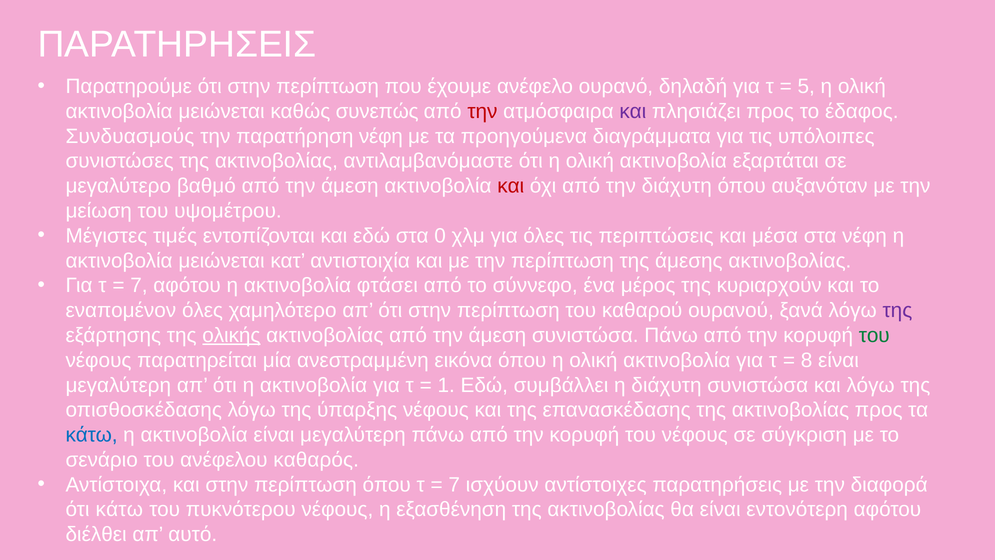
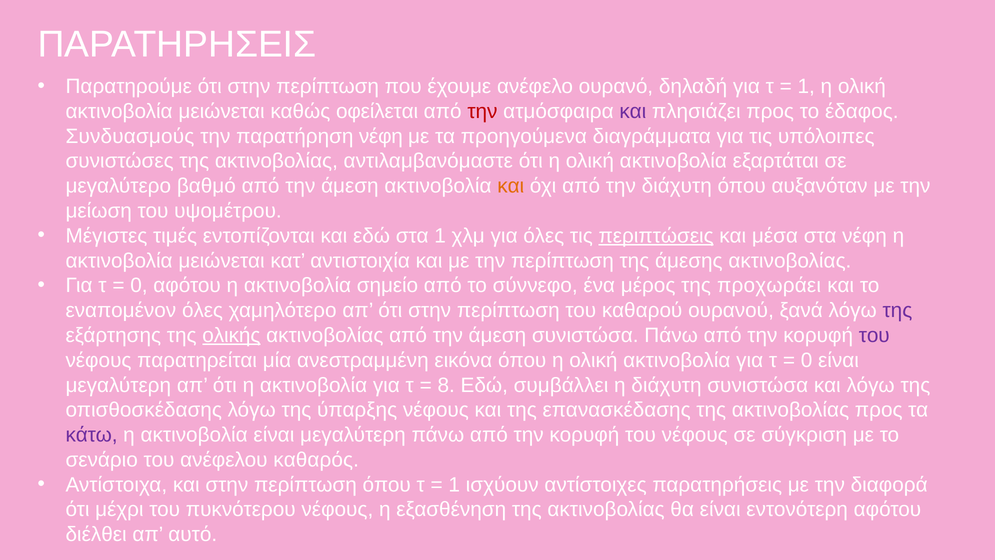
5: 5 -> 1 (806, 86)
συνεπώς: συνεπώς -> οφείλεται (377, 111)
και colour: red -> orange (511, 186)
στα 0: 0 -> 1 (440, 236)
περιπτώσεις underline: none -> present (656, 236)
7: 7 -> 0 (139, 285)
φτάσει: φτάσει -> σημείο (387, 285)
κυριαρχούν: κυριαρχούν -> προχωράει (769, 285)
του colour: green -> purple (874, 335)
8: 8 -> 0 (807, 360)
1: 1 -> 8 (446, 385)
κάτω colour: blue -> purple (92, 435)
7: 7 -> 1 (454, 484)
ότι κάτω: κάτω -> μέχρι (119, 509)
